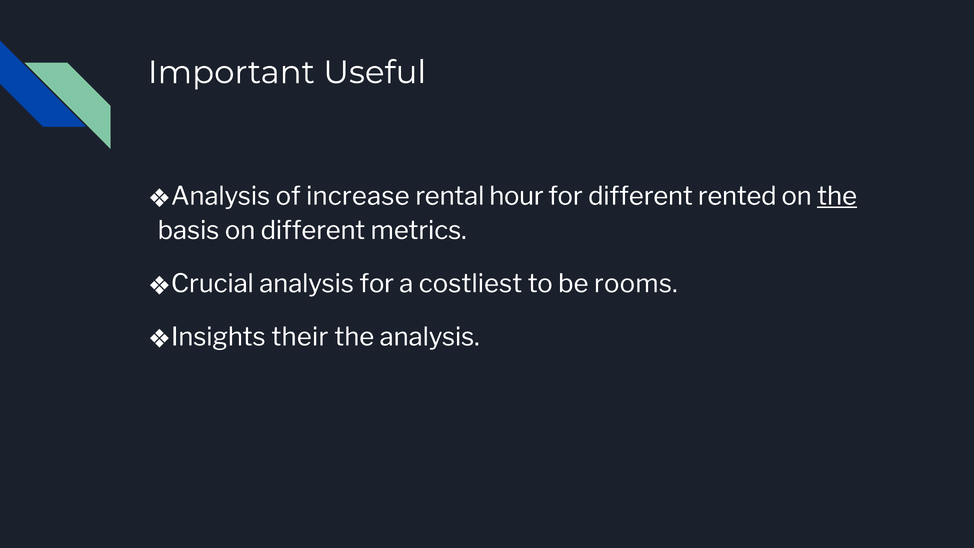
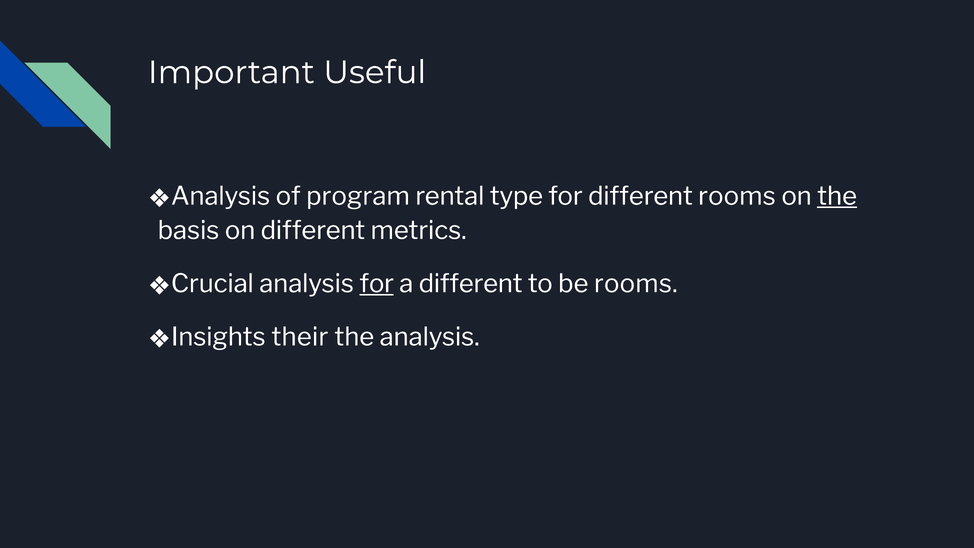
increase: increase -> program (358, 196)
hour: hour -> type (516, 196)
different rented: rented -> rooms (737, 196)
for underline: none -> present (377, 284)
a costliest: costliest -> different (471, 284)
